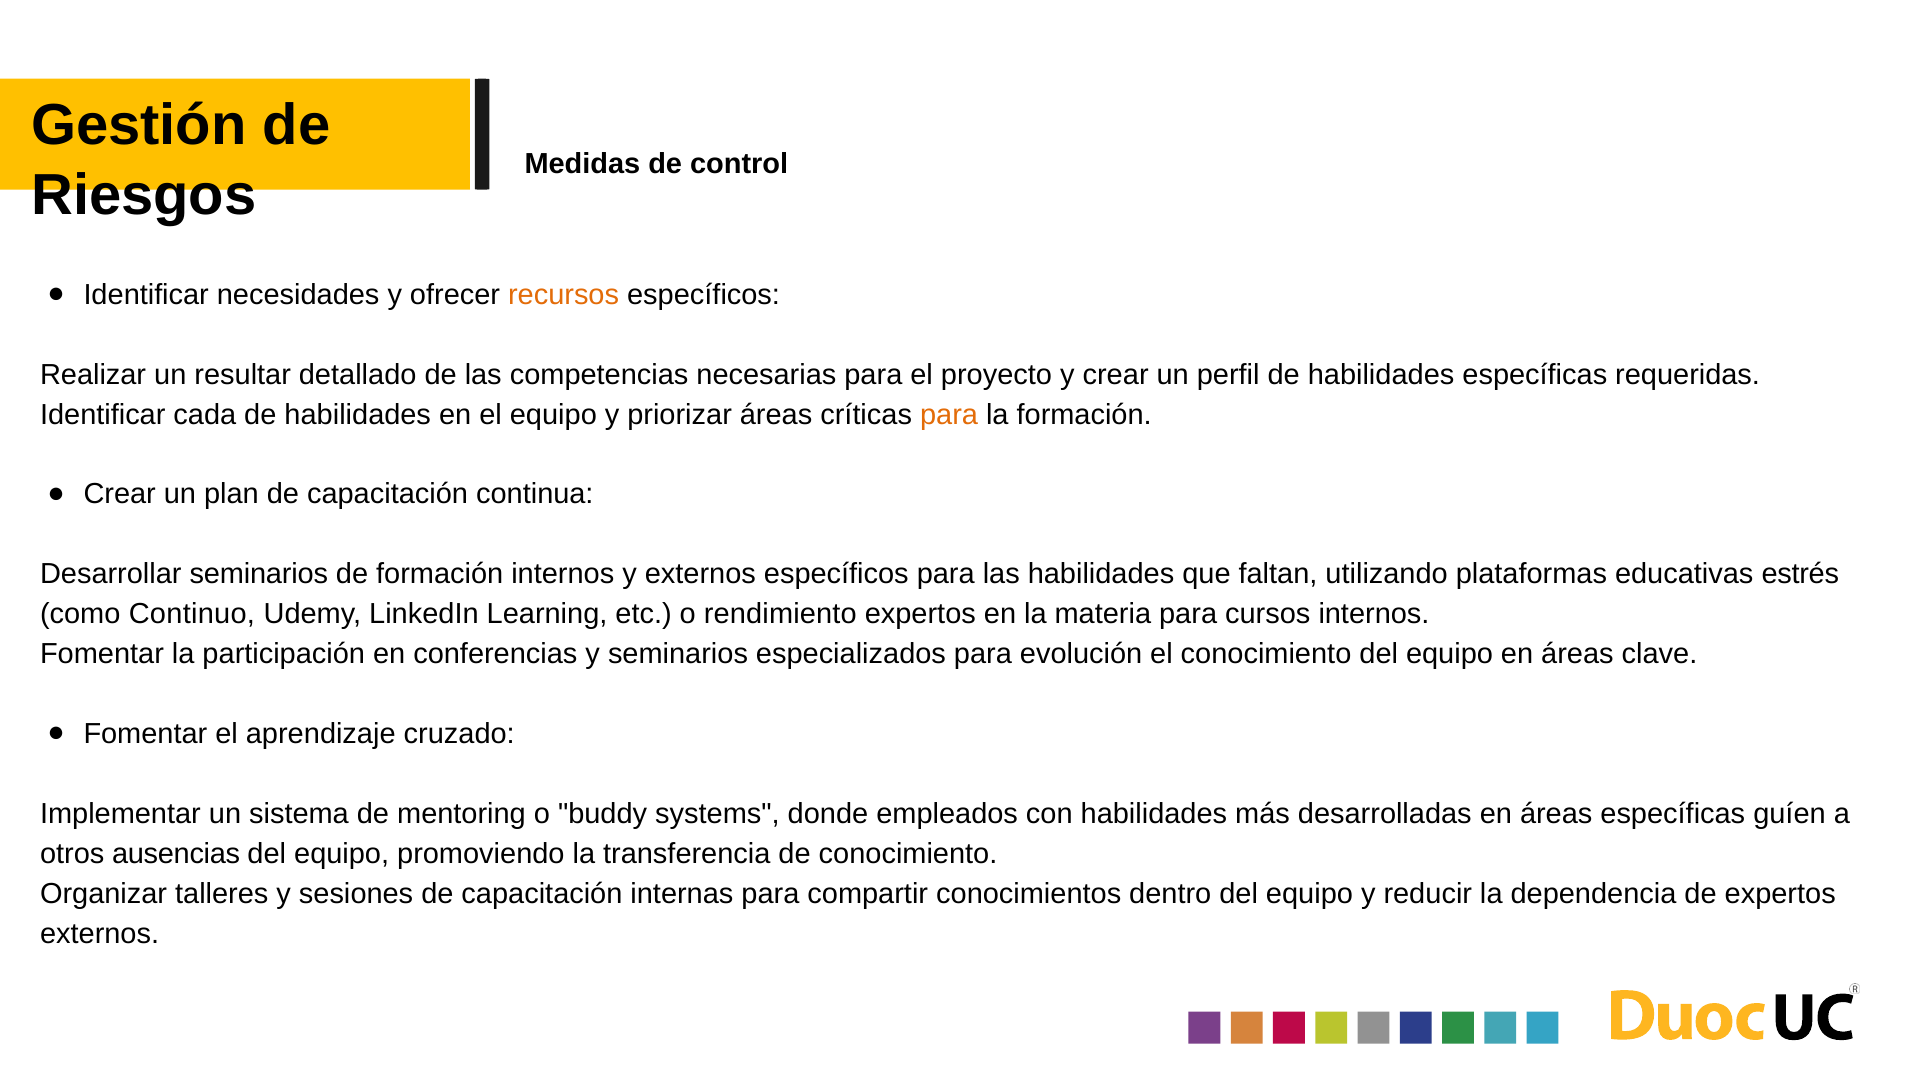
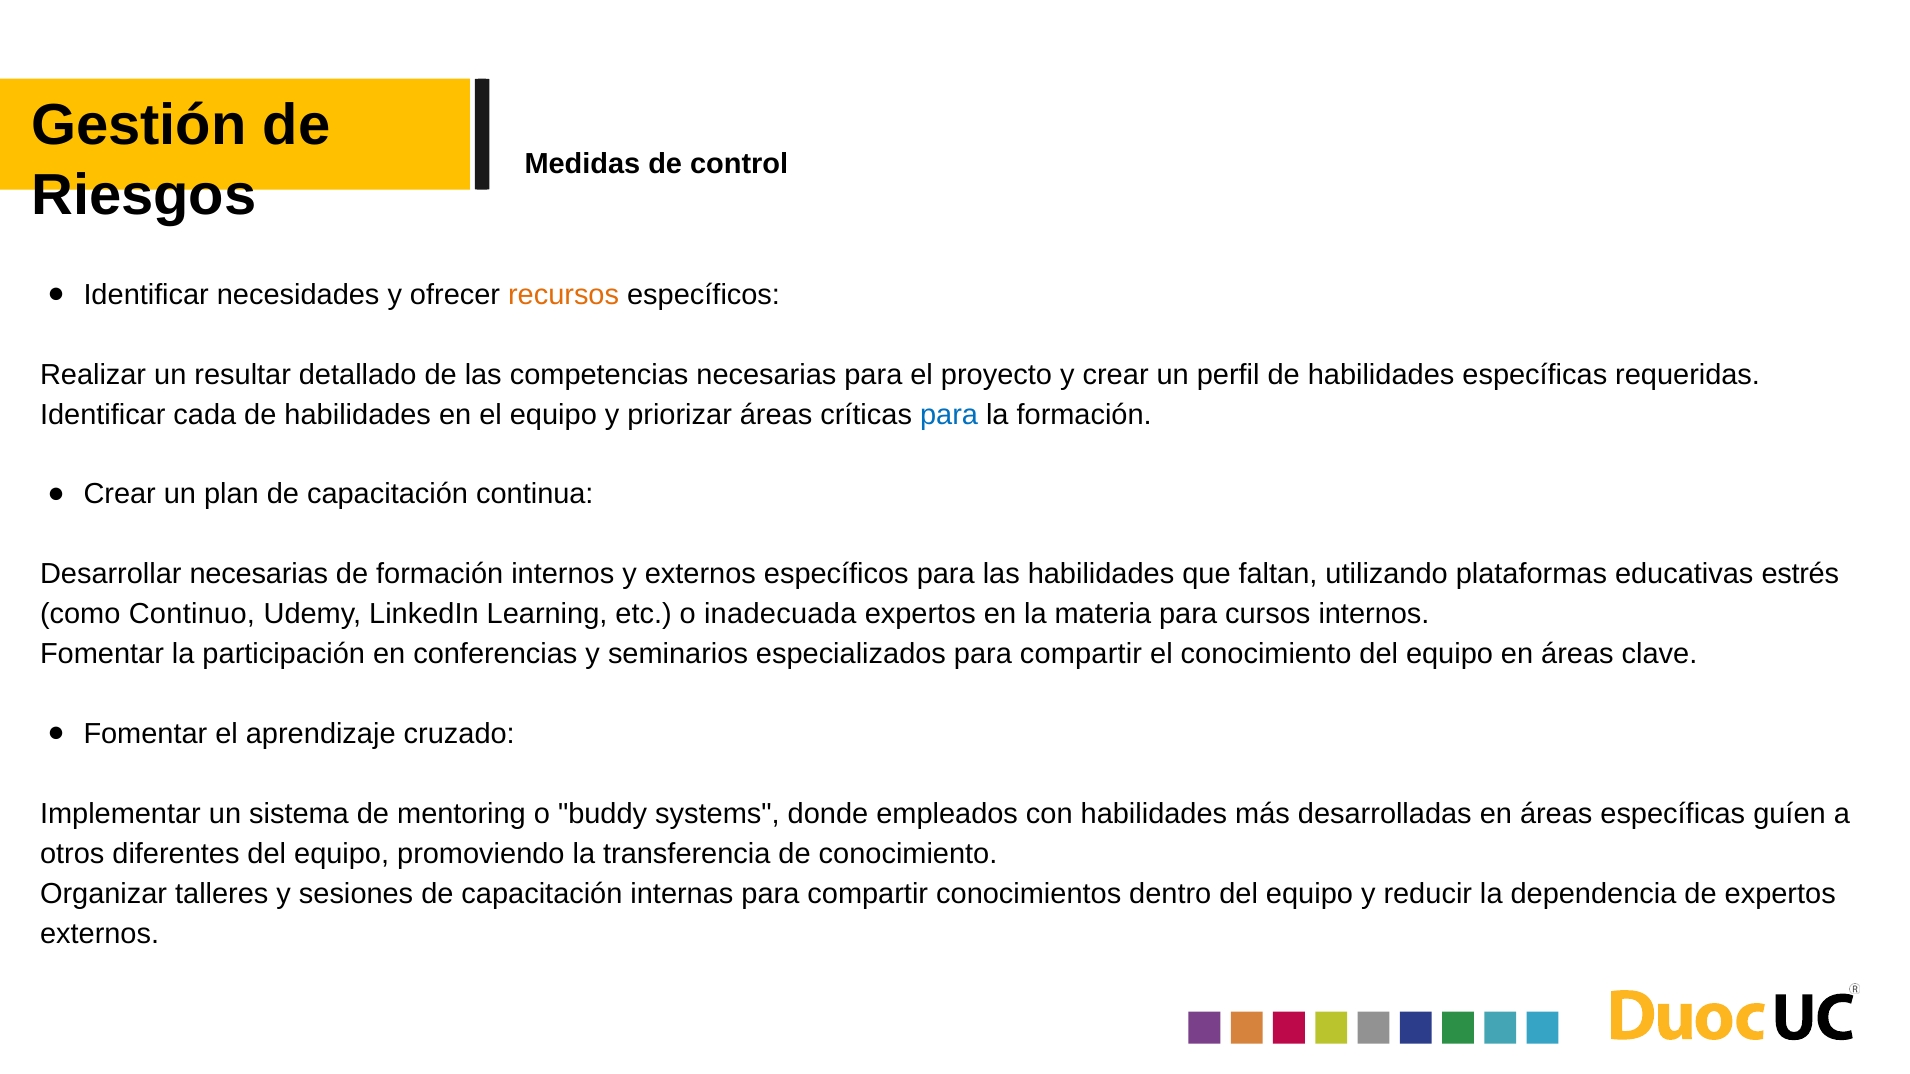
para colour: orange -> blue (949, 415)
Desarrollar seminarios: seminarios -> necesarias (259, 575)
rendimiento: rendimiento -> inadecuada (780, 614)
especializados para evolución: evolución -> compartir (1081, 654)
ausencias: ausencias -> diferentes (176, 854)
